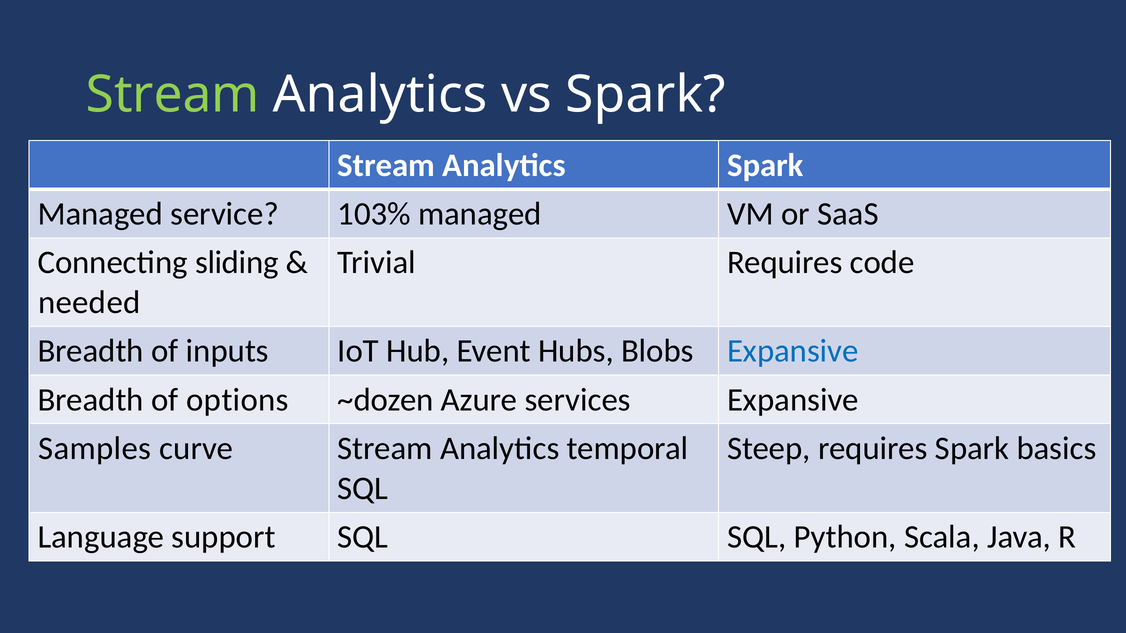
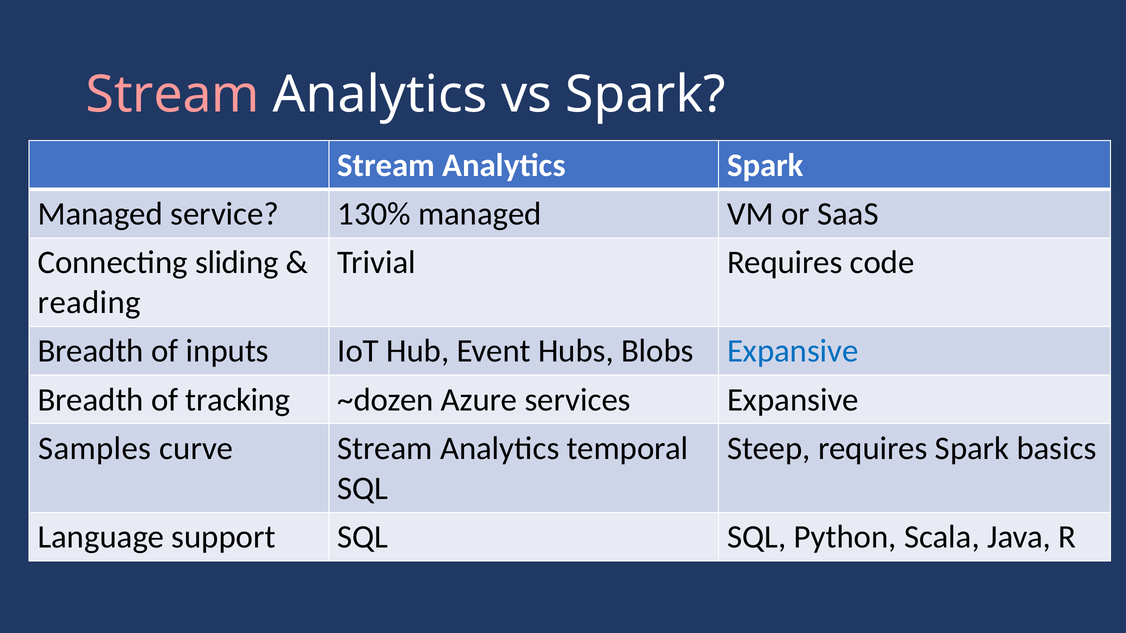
Stream colour: light green -> pink (173, 95)
103%: 103% -> 130% (374, 214)
needed: needed -> reading (89, 303)
options: options -> tracking (238, 400)
